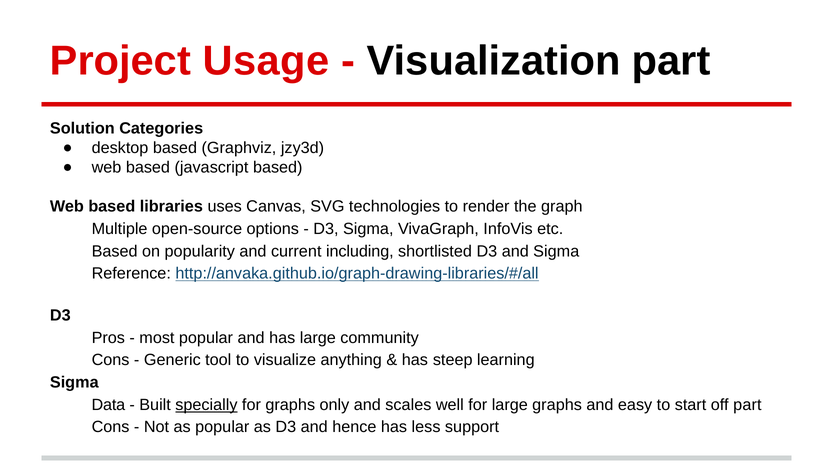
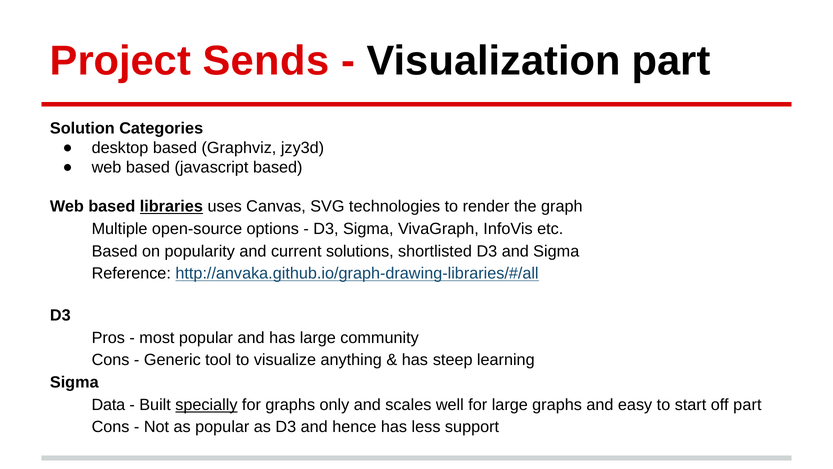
Usage: Usage -> Sends (266, 61)
libraries underline: none -> present (171, 206)
including: including -> solutions (360, 251)
